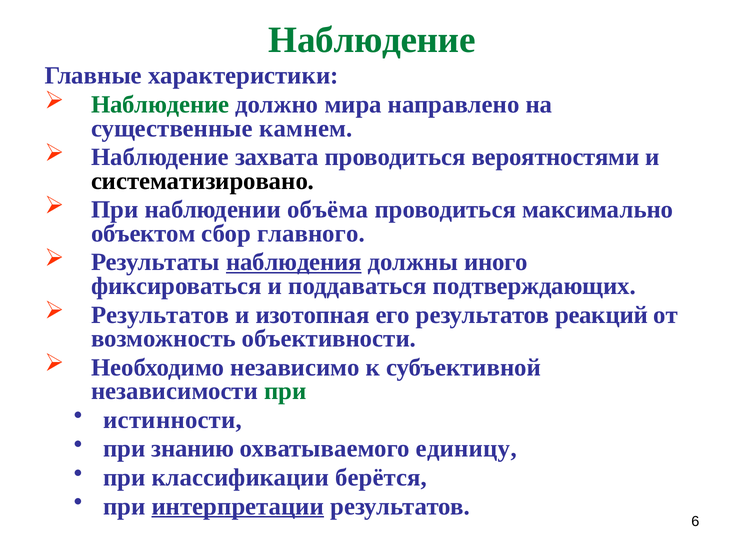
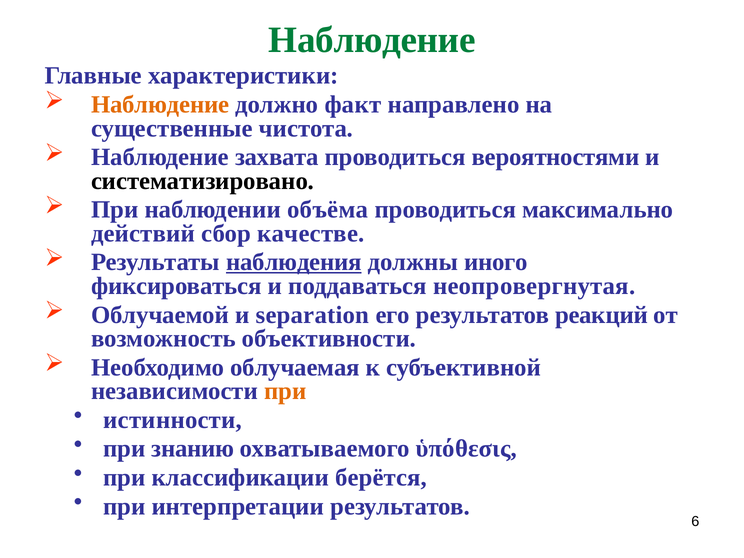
Наблюдение colour: green -> orange (160, 105)
мира: мира -> факт (353, 105)
камнем: камнем -> чистота (306, 128)
объектом: объектом -> действий (143, 234)
главного: главного -> качестве (311, 234)
подтверждающих: подтверждающих -> неопровергнутая (534, 286)
Результатов: Результатов -> Облучаемой (160, 315)
изотопная: изотопная -> separation (312, 315)
независимо: независимо -> облучаемая (295, 367)
при colour: green -> orange (285, 391)
единицу: единицу -> ὑπόθεσις (466, 449)
интерпретации underline: present -> none (238, 506)
